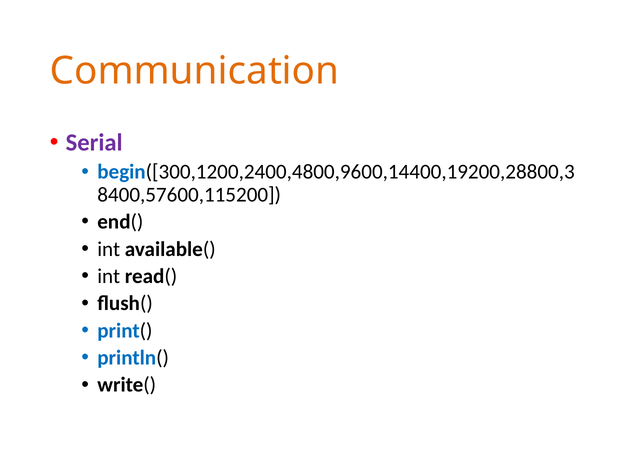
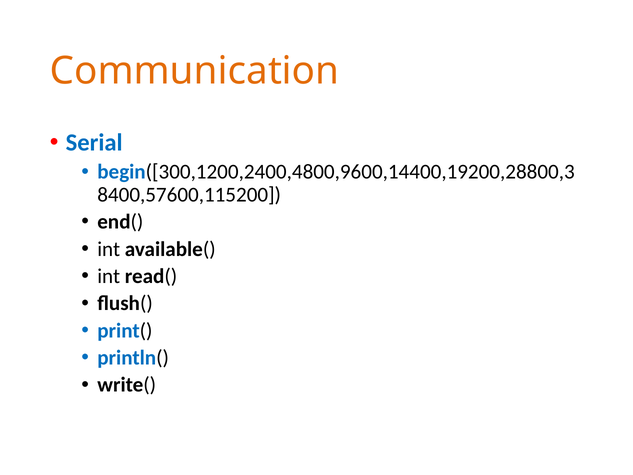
Serial colour: purple -> blue (94, 143)
